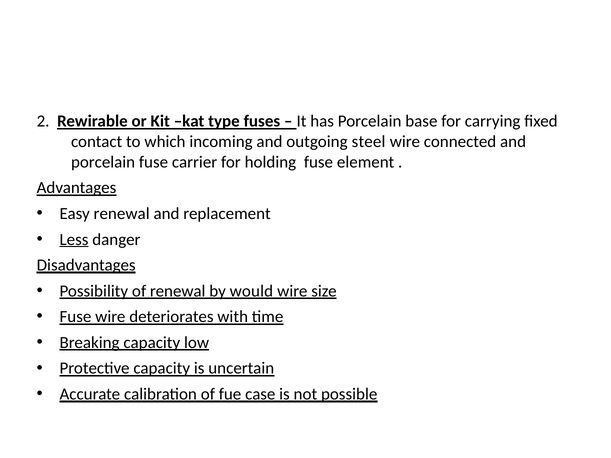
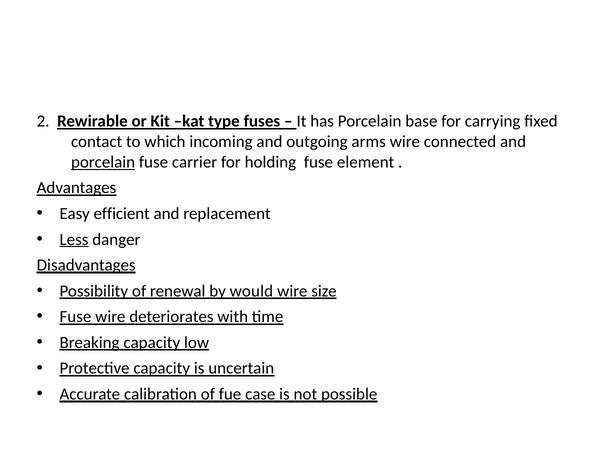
steel: steel -> arms (369, 142)
porcelain underline: none -> present (103, 162)
Easy renewal: renewal -> efficient (122, 214)
